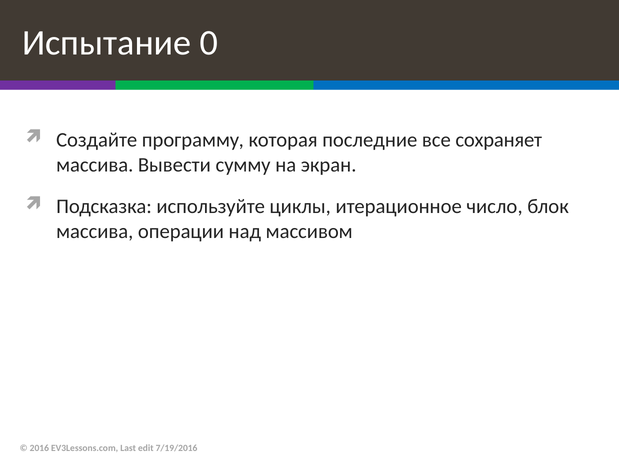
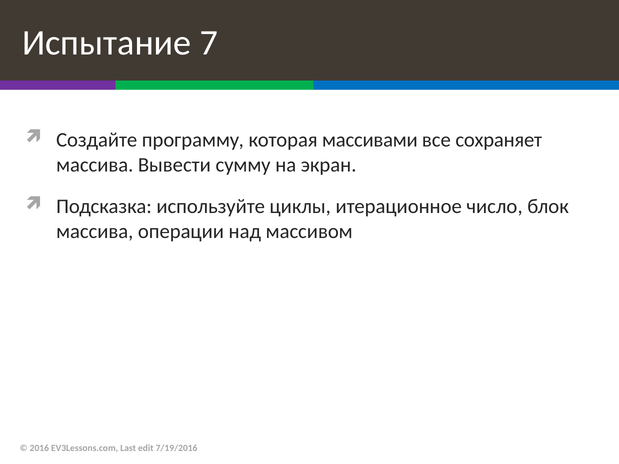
0: 0 -> 7 (209, 43)
последние: последние -> массивами (370, 140)
